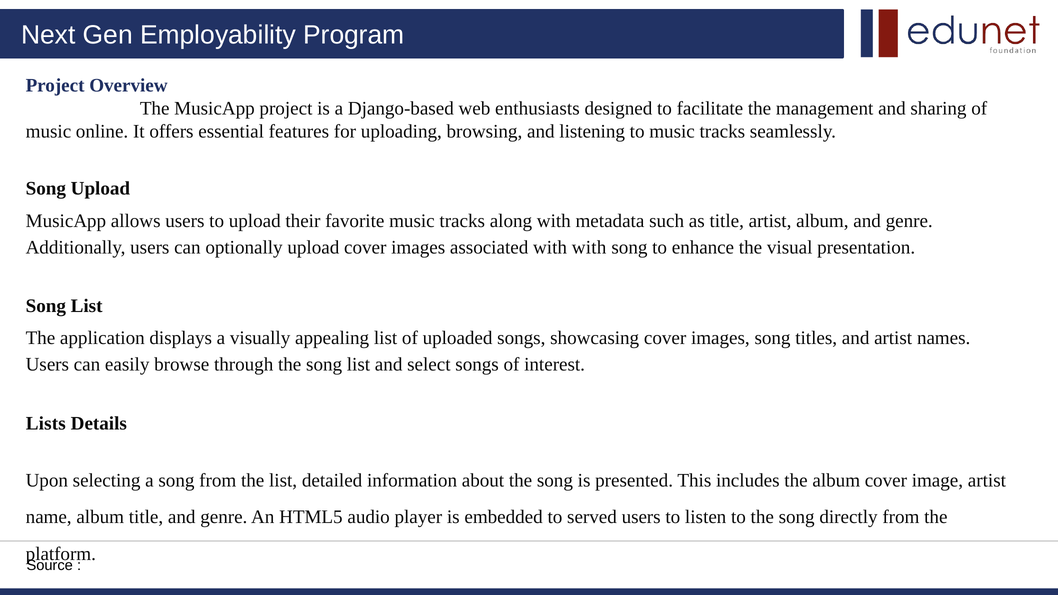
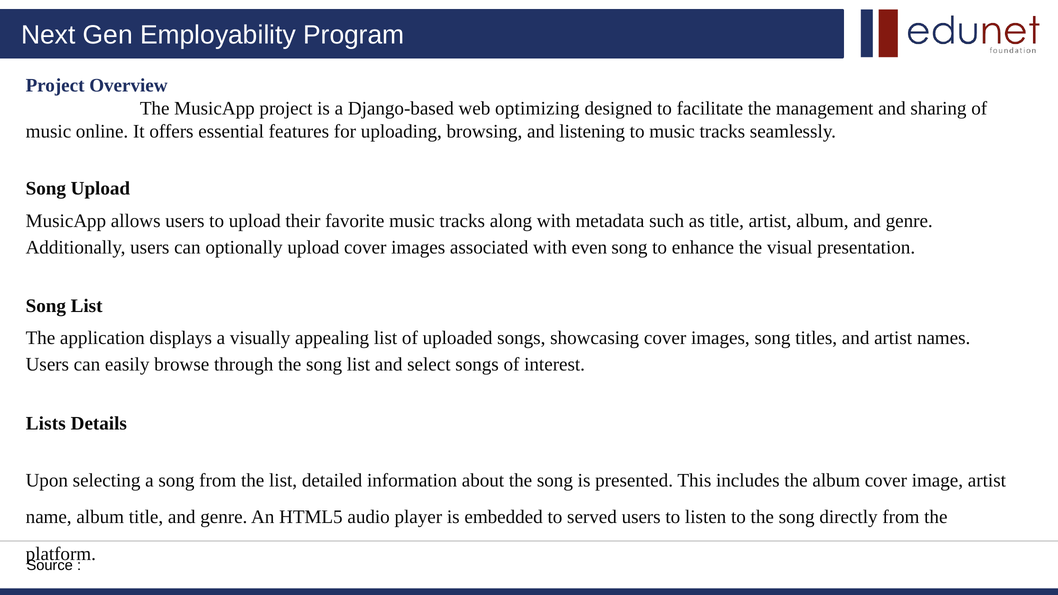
enthusiasts: enthusiasts -> optimizing (537, 108)
with with: with -> even (589, 247)
